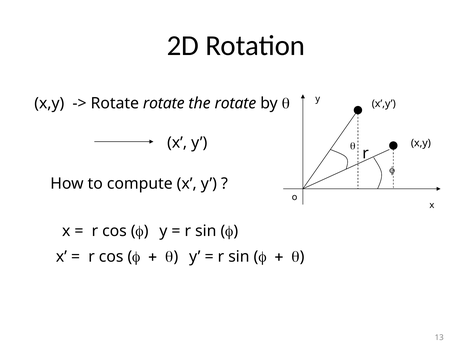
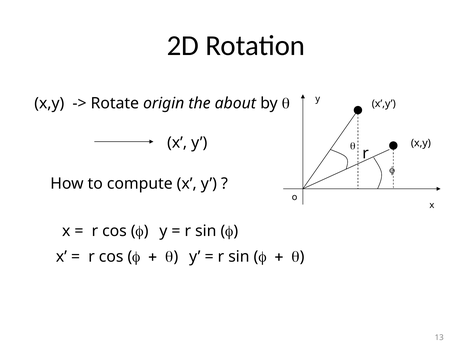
Rotate rotate: rotate -> origin (164, 103)
the rotate: rotate -> about (235, 103)
